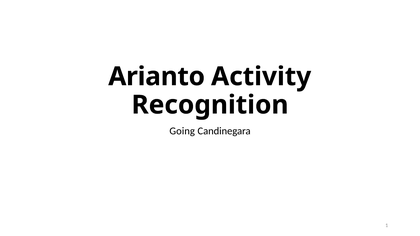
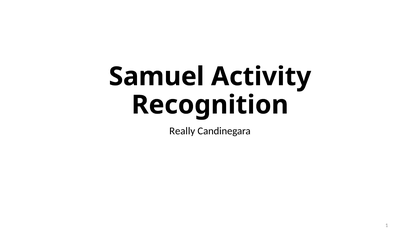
Arianto: Arianto -> Samuel (157, 77)
Going: Going -> Really (182, 131)
